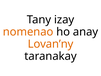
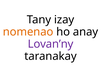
Lovan’ny colour: orange -> purple (51, 44)
